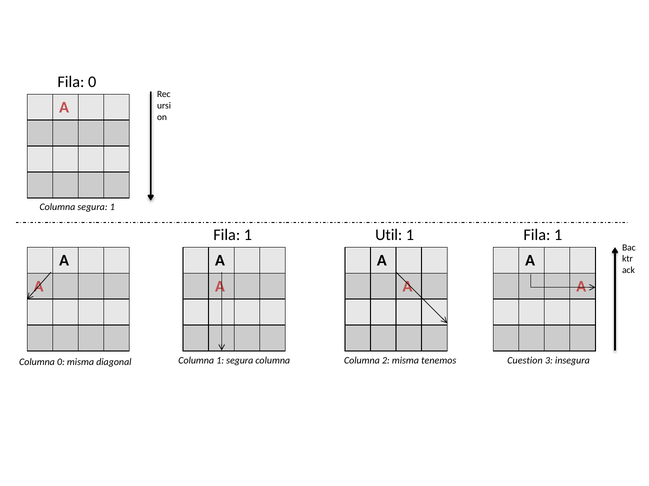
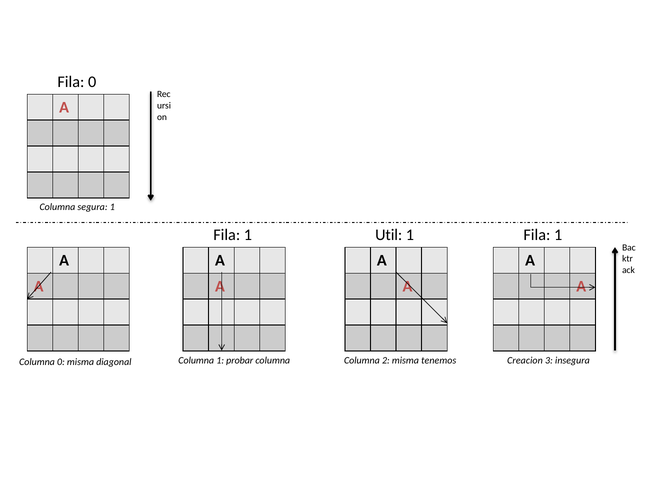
1 segura: segura -> probar (240, 361)
Cuestion: Cuestion -> Creacion (525, 361)
